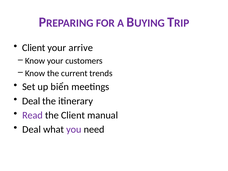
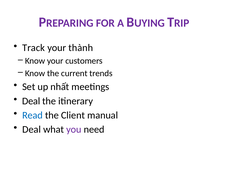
Client: Client -> Track (34, 48)
arrive: arrive -> thành (81, 48)
biển: biển -> nhất (60, 87)
Read colour: purple -> blue (32, 115)
